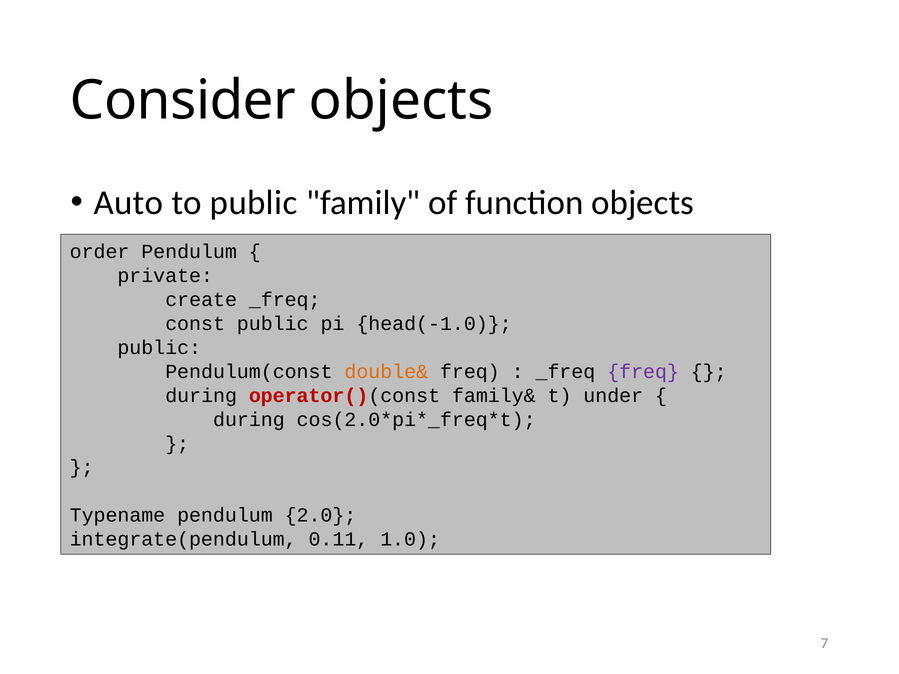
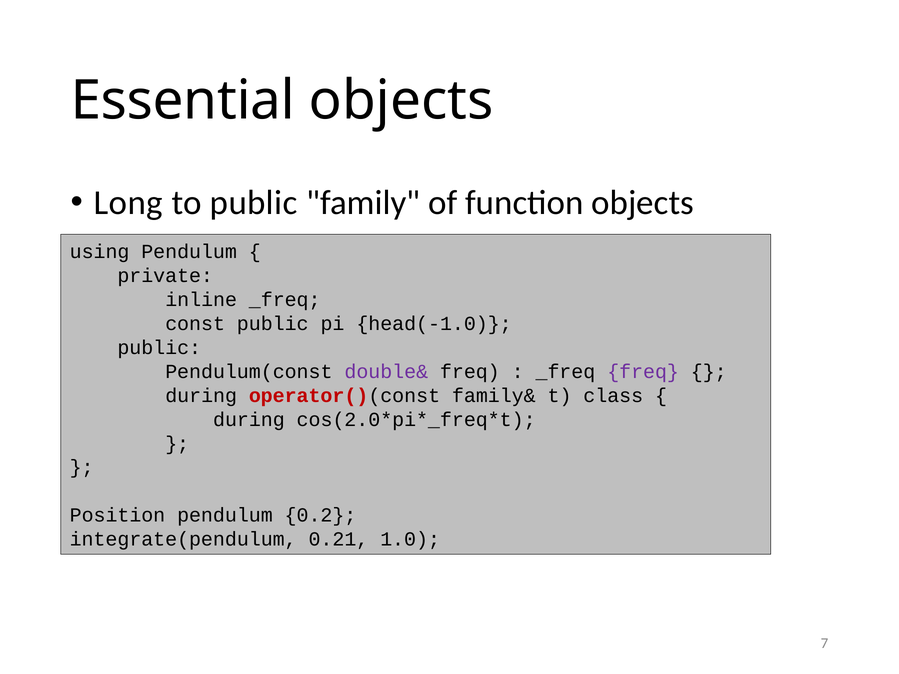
Consider: Consider -> Essential (183, 101)
Auto: Auto -> Long (128, 203)
order: order -> using (100, 252)
create: create -> inline (201, 300)
double& colour: orange -> purple (386, 372)
under: under -> class (613, 396)
Typename: Typename -> Position (117, 515)
2.0: 2.0 -> 0.2 (320, 515)
0.11: 0.11 -> 0.21 (338, 539)
